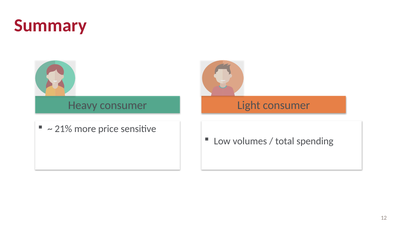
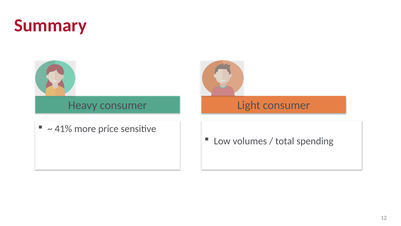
21%: 21% -> 41% (63, 129)
